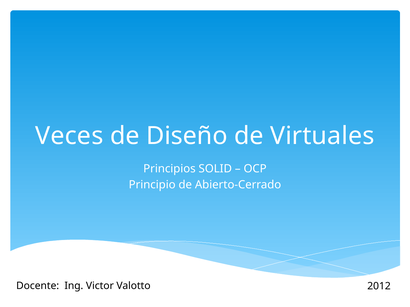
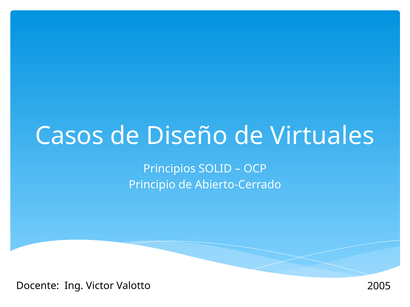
Veces: Veces -> Casos (69, 136)
2012: 2012 -> 2005 (379, 287)
